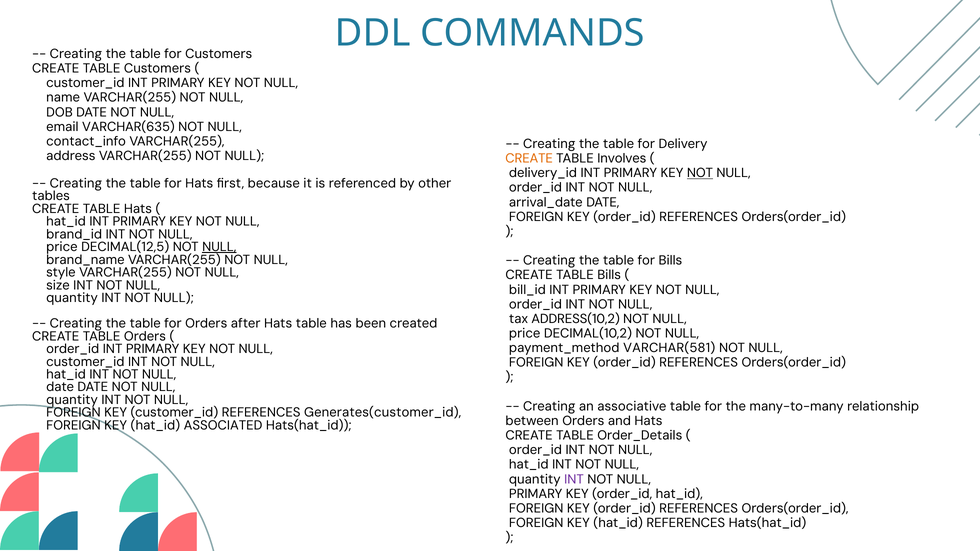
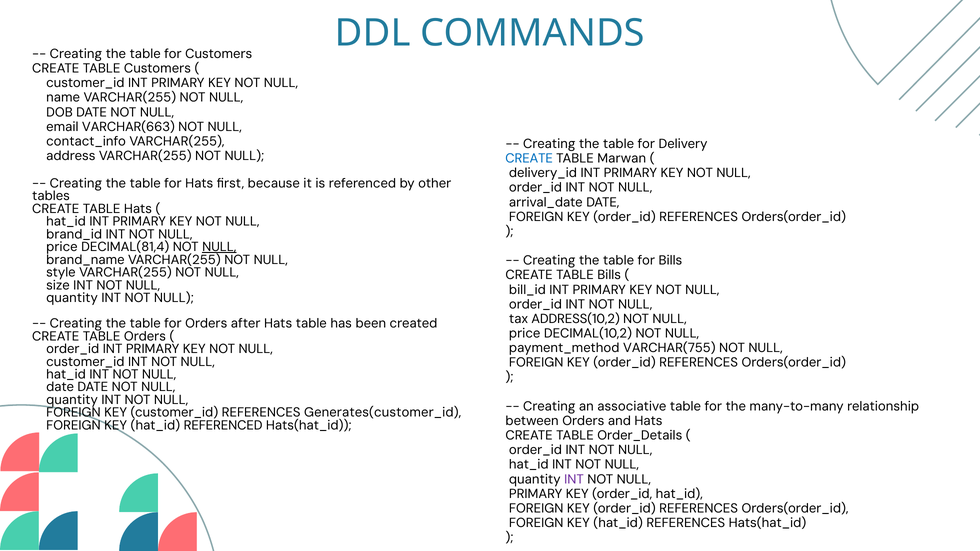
VARCHAR(635: VARCHAR(635 -> VARCHAR(663 (128, 127)
CREATE colour: orange -> blue (529, 159)
Involves: Involves -> Marwan (622, 159)
NOT underline: present -> none (700, 173)
DECIMAL(12,5: DECIMAL(12,5 -> DECIMAL(81,4 (125, 247)
VARCHAR(581: VARCHAR(581 -> VARCHAR(755 (669, 348)
hat_id ASSOCIATED: ASSOCIATED -> REFERENCED (223, 426)
